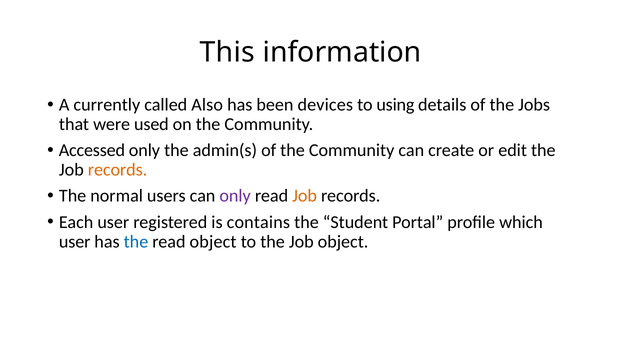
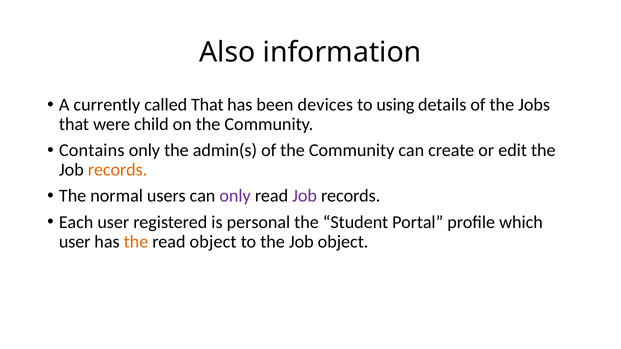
This: This -> Also (227, 52)
called Also: Also -> That (207, 105)
used: used -> child (151, 125)
Accessed: Accessed -> Contains (92, 151)
Job colour: orange -> purple (305, 196)
contains: contains -> personal (258, 222)
the colour: blue -> orange (136, 242)
